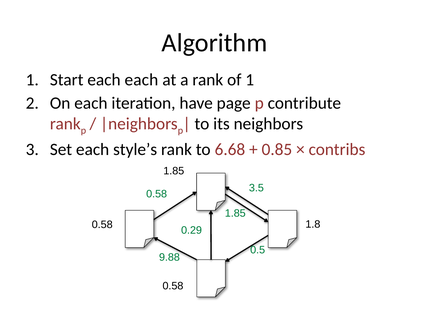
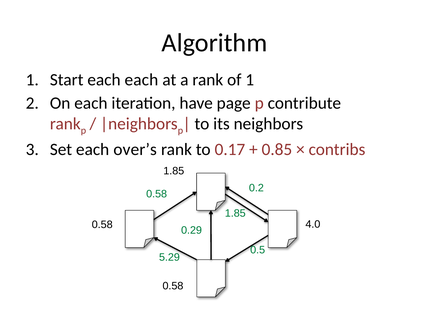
style’s: style’s -> over’s (135, 149)
6.68: 6.68 -> 0.17 (230, 149)
3.5: 3.5 -> 0.2 (256, 188)
1.8: 1.8 -> 4.0 (313, 224)
9.88: 9.88 -> 5.29 (169, 257)
